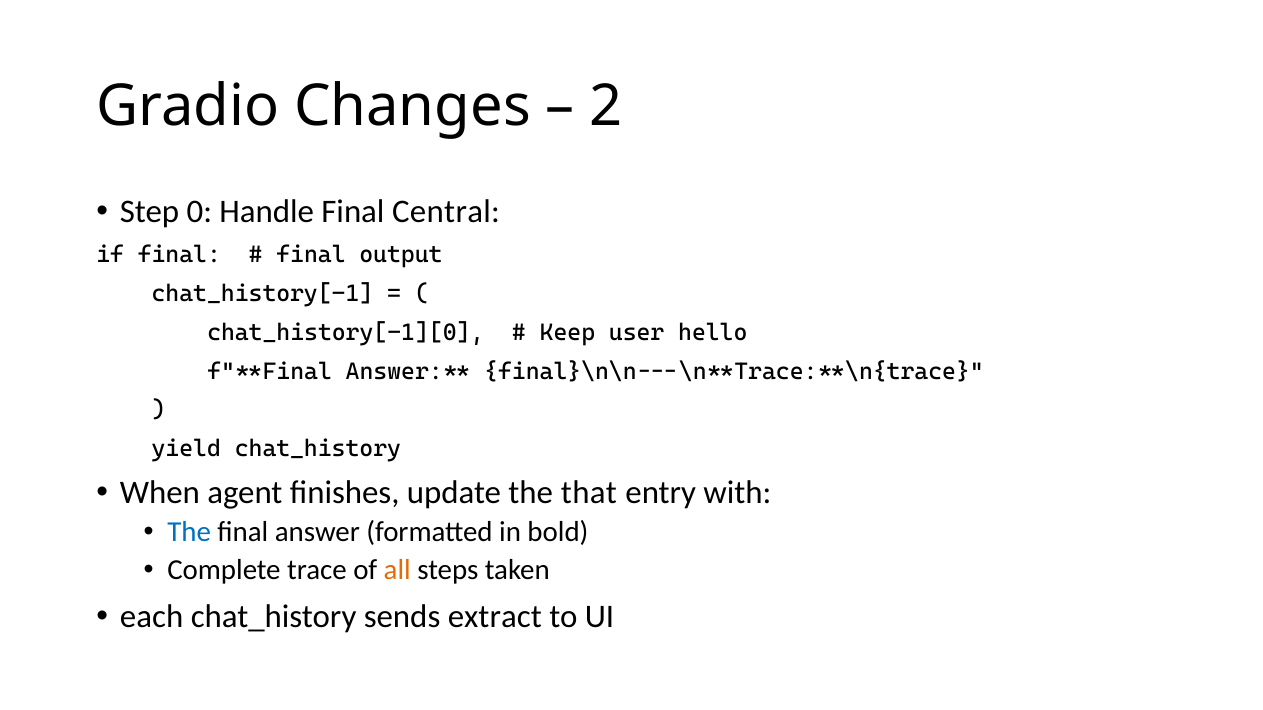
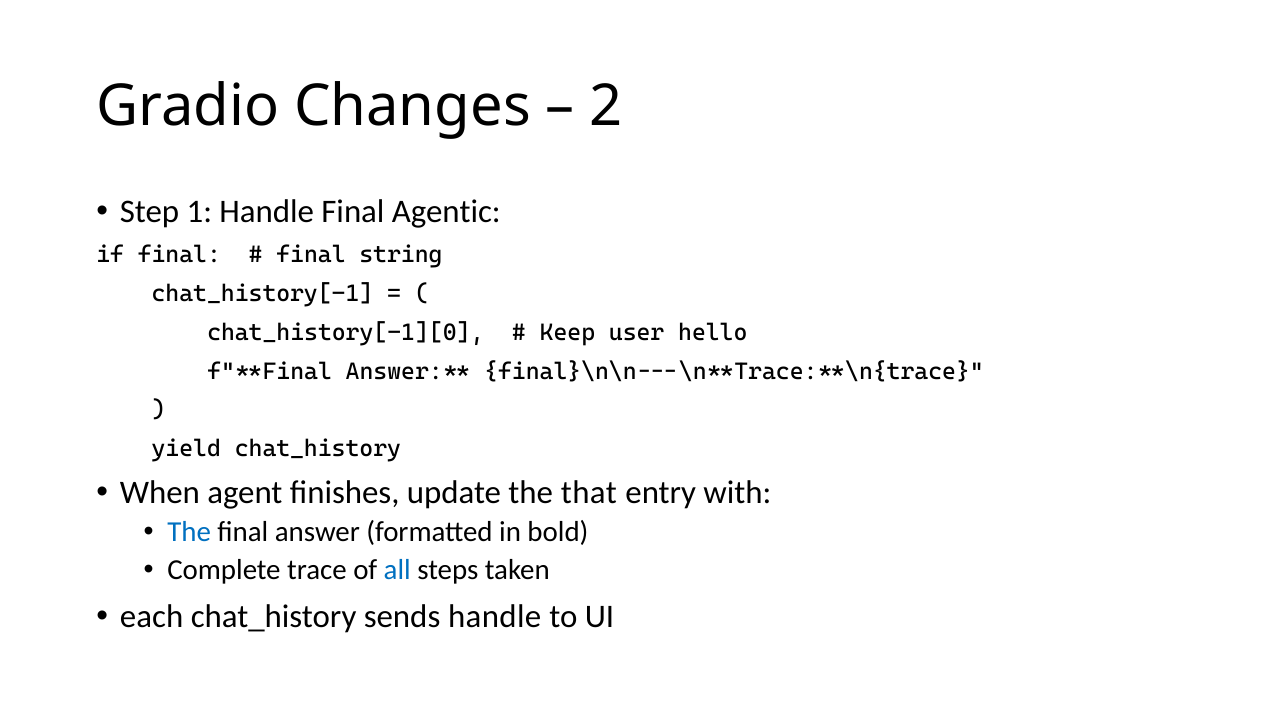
0: 0 -> 1 (199, 211)
Central: Central -> Agentic (446, 211)
output: output -> string (401, 255)
all colour: orange -> blue (397, 570)
sends extract: extract -> handle (495, 617)
